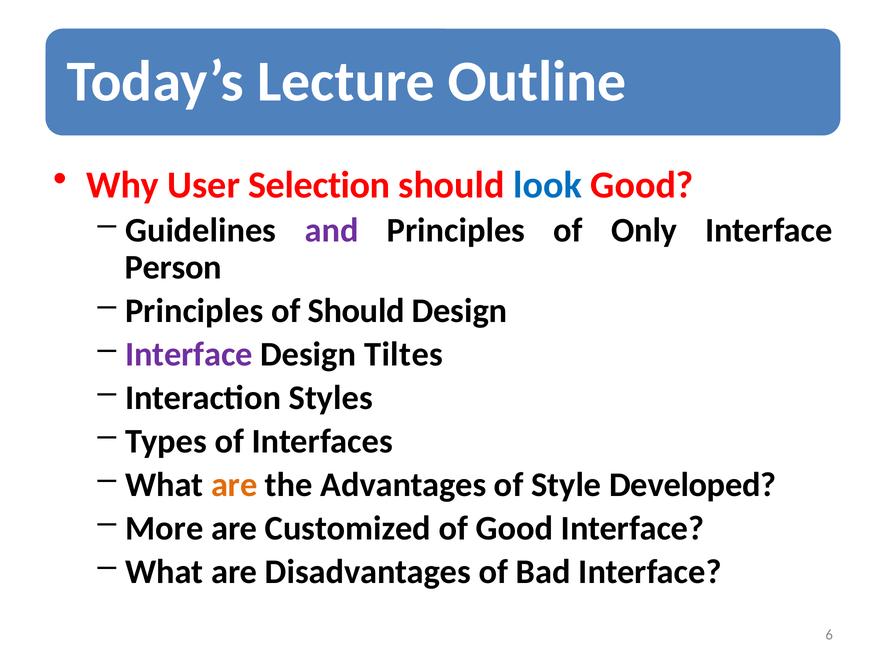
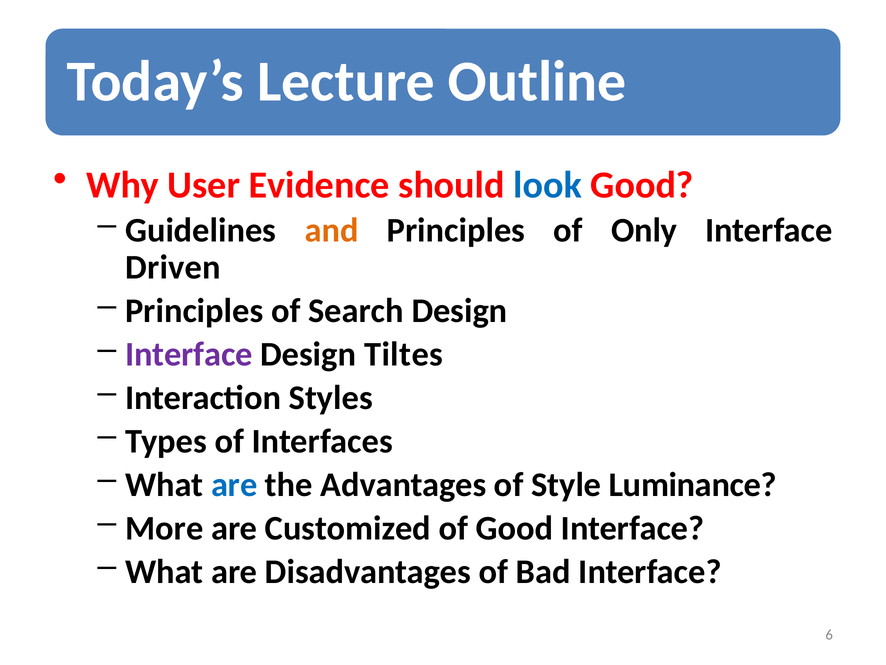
Selection: Selection -> Evidence (319, 185)
and colour: purple -> orange (332, 230)
Person: Person -> Driven (173, 267)
of Should: Should -> Search (356, 311)
are colour: orange -> blue (234, 484)
Developed: Developed -> Luminance (693, 484)
